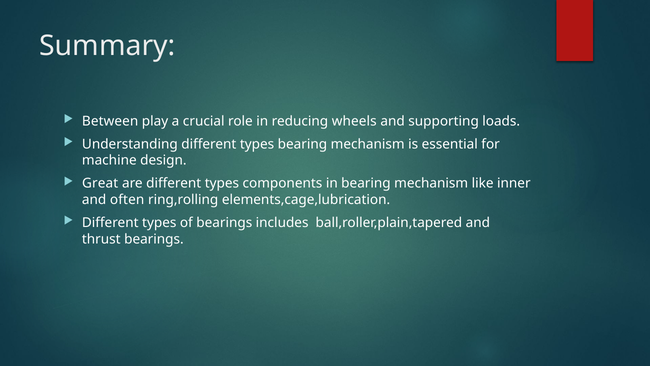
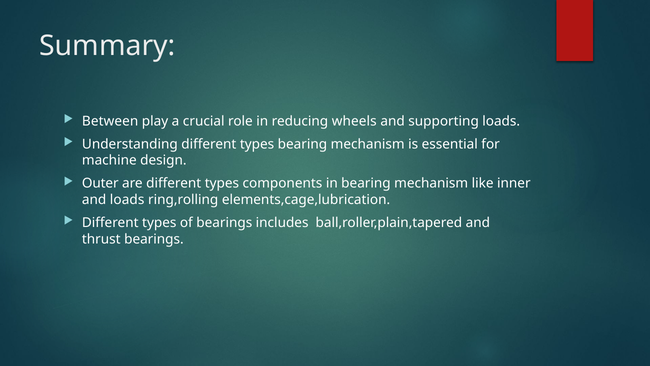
Great: Great -> Outer (100, 183)
and often: often -> loads (127, 200)
